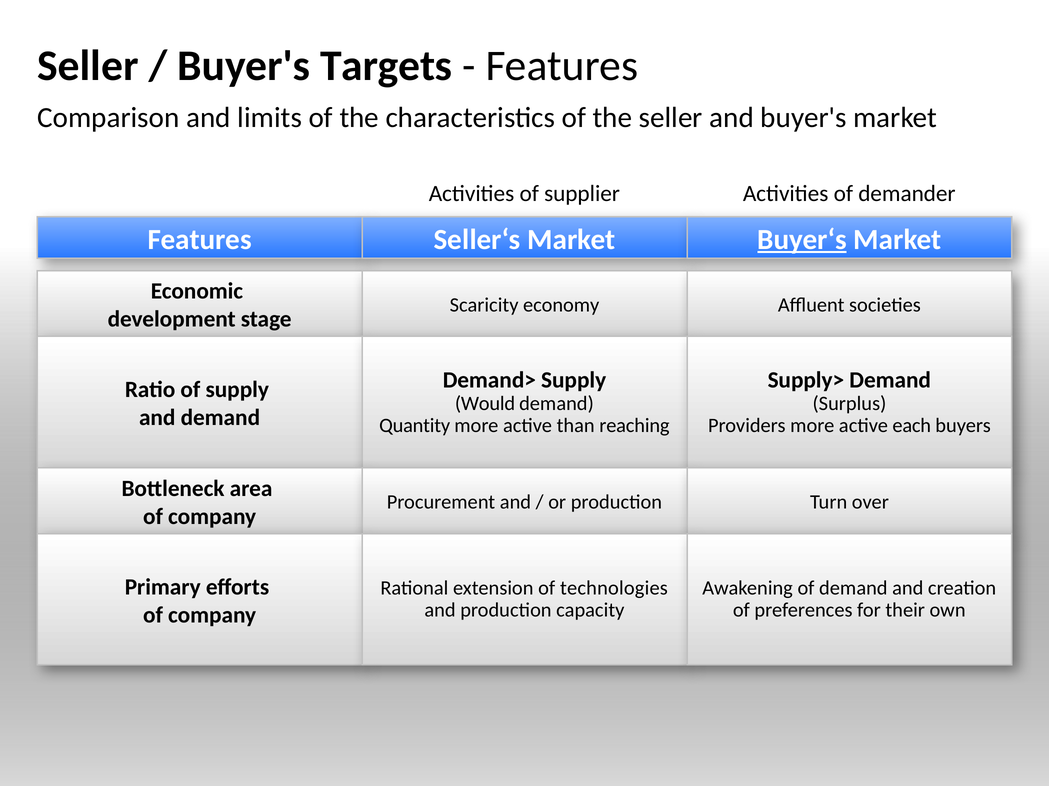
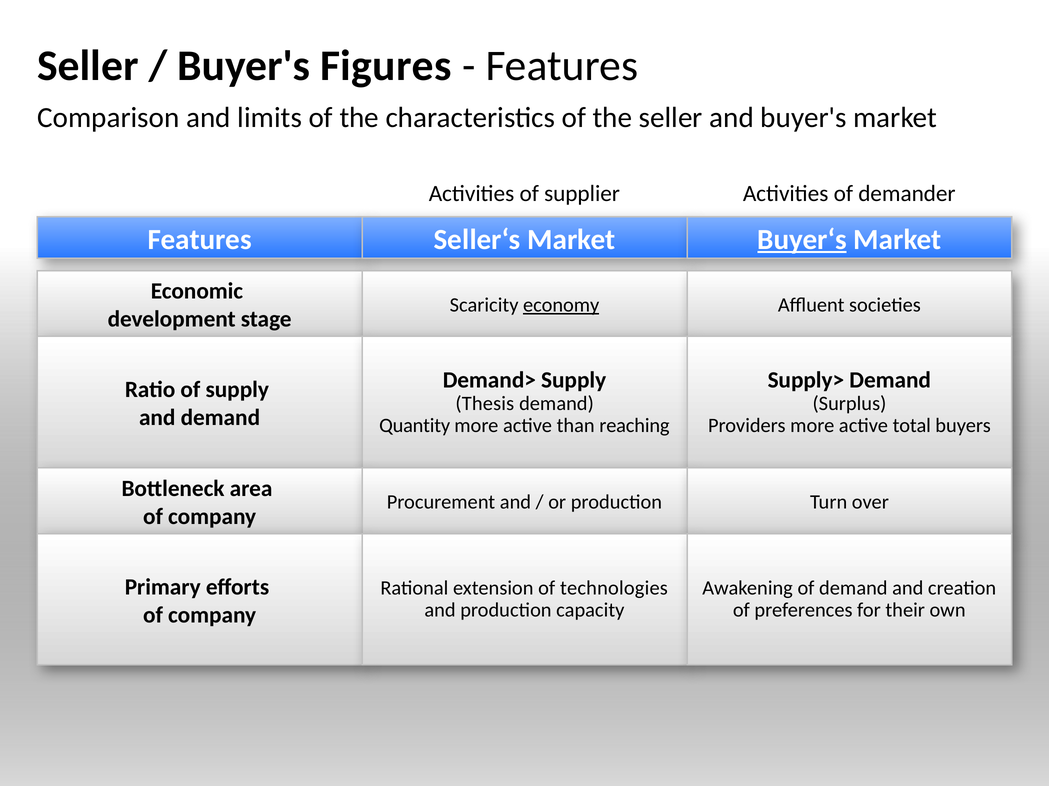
Targets: Targets -> Figures (386, 66)
economy underline: none -> present (561, 305)
Would: Would -> Thesis (485, 404)
each: each -> total (912, 426)
